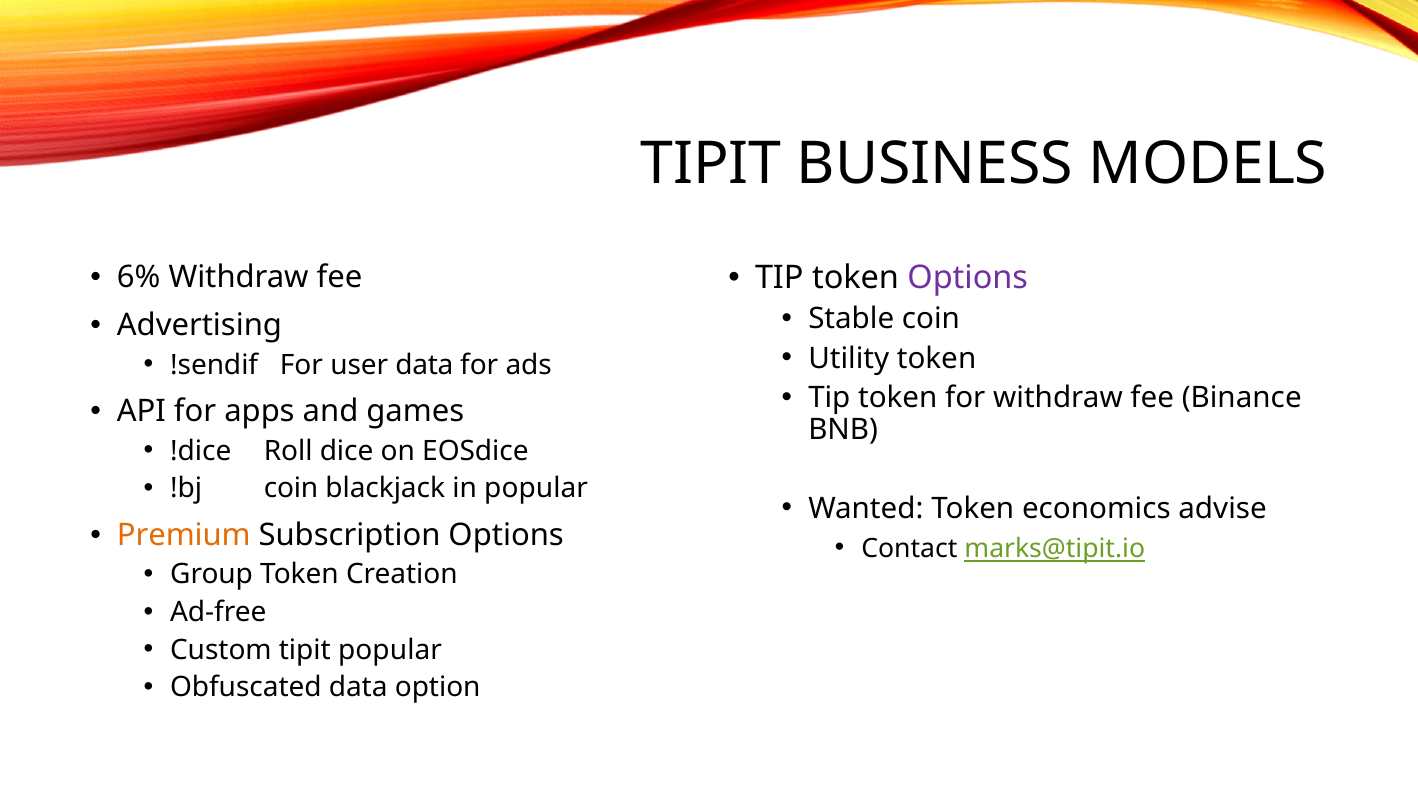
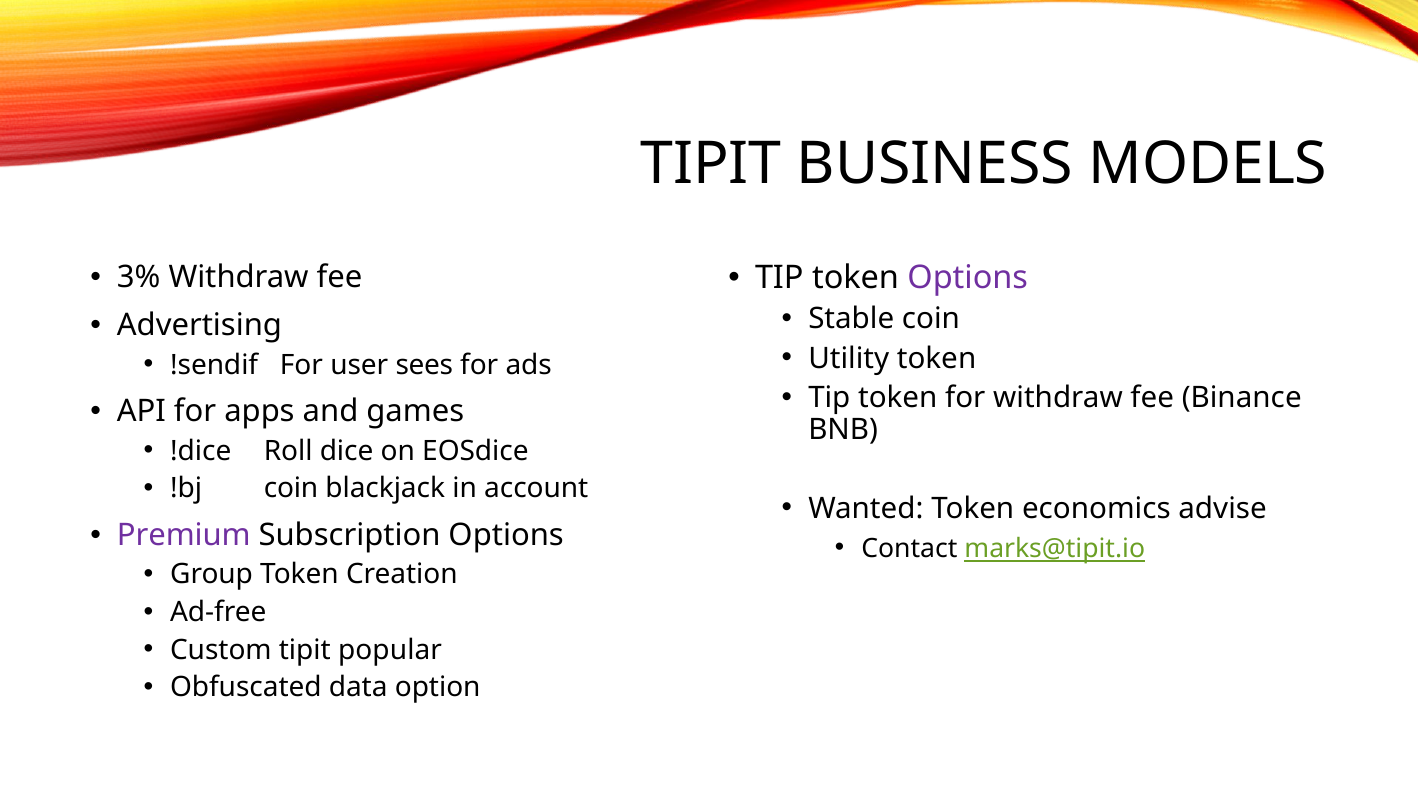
6%: 6% -> 3% (139, 277)
user data: data -> sees (424, 365)
in popular: popular -> account (536, 488)
Premium colour: orange -> purple (184, 535)
